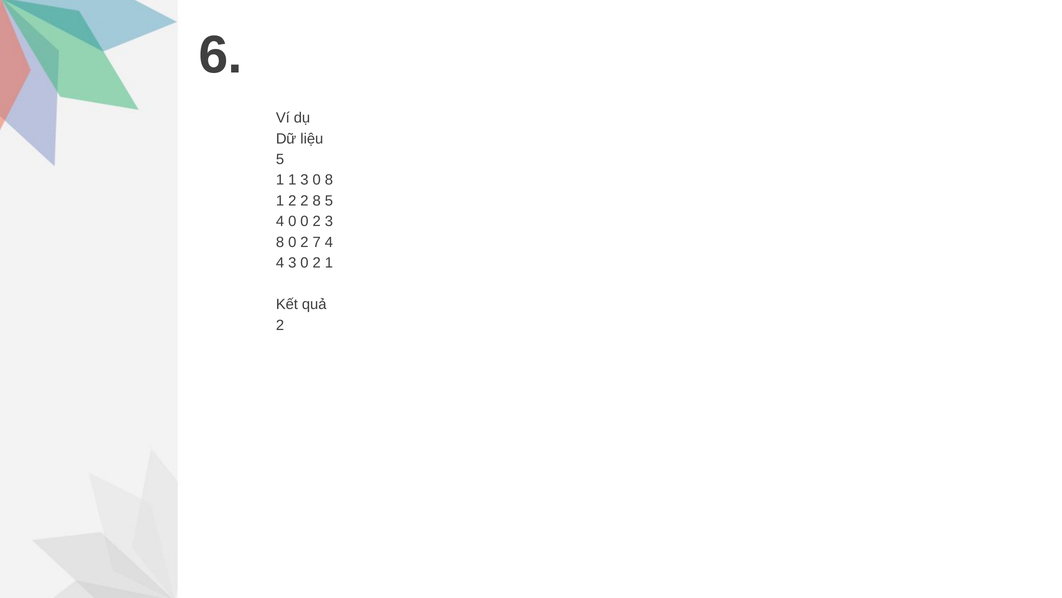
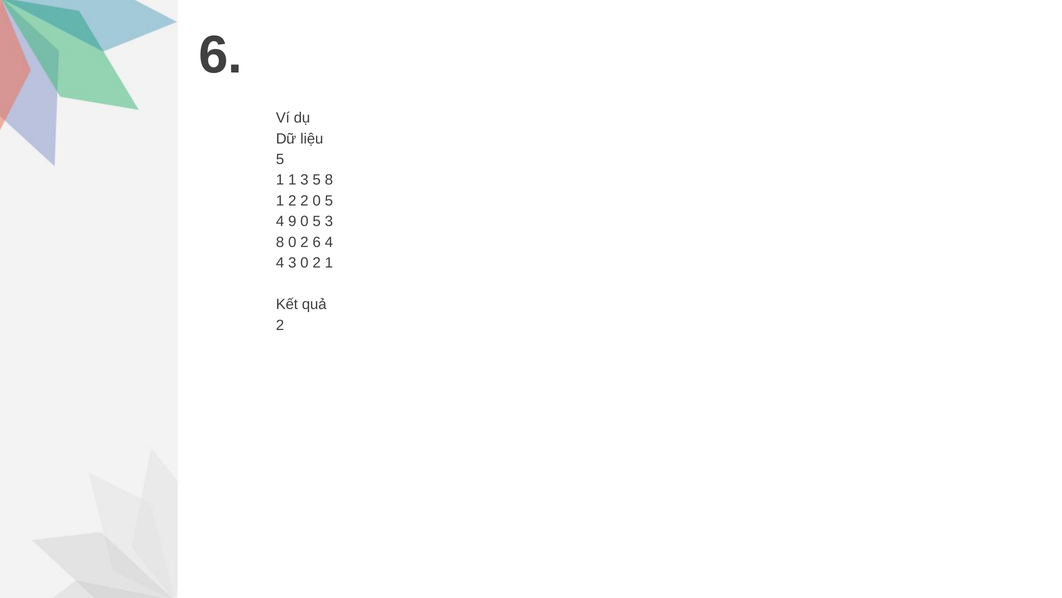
1 3 0: 0 -> 5 (317, 180)
2 8: 8 -> 0 (317, 201)
4 0: 0 -> 9 (292, 221)
2: 2 -> 5 (317, 221)
2 7: 7 -> 6 (317, 242)
